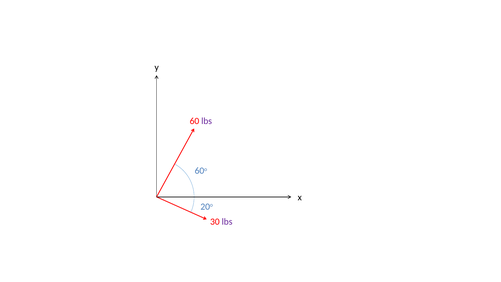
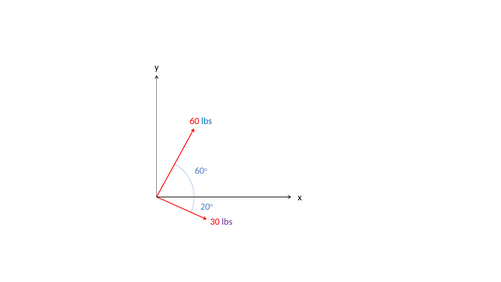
lbs colour: purple -> blue (207, 121)
